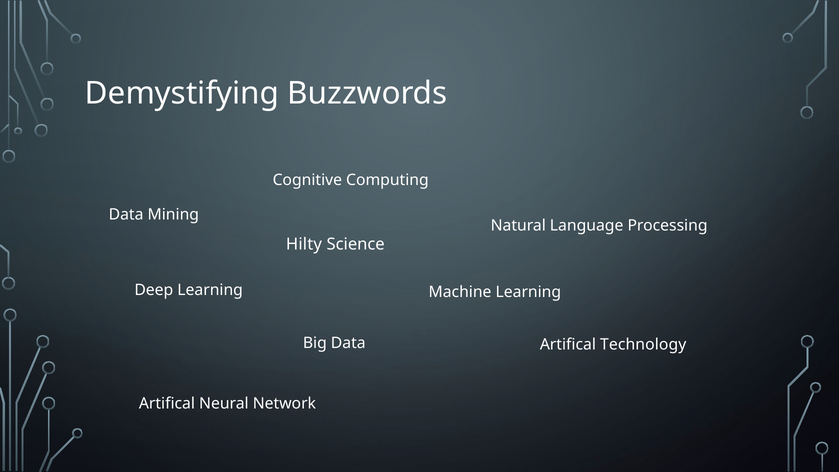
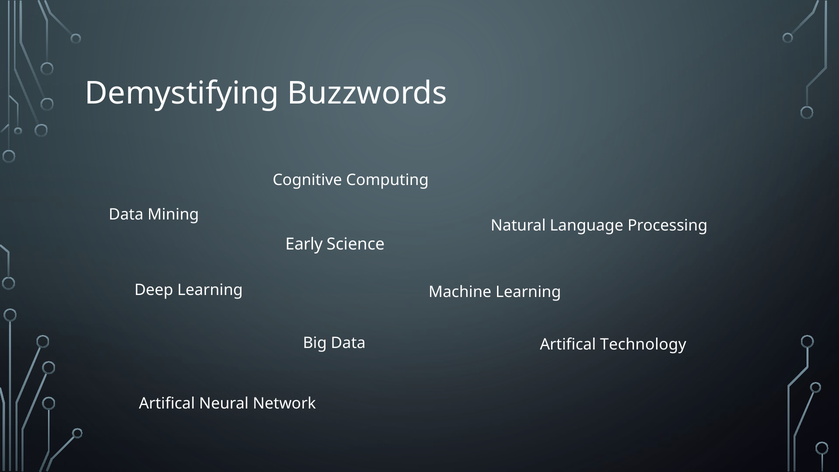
Hilty: Hilty -> Early (304, 244)
